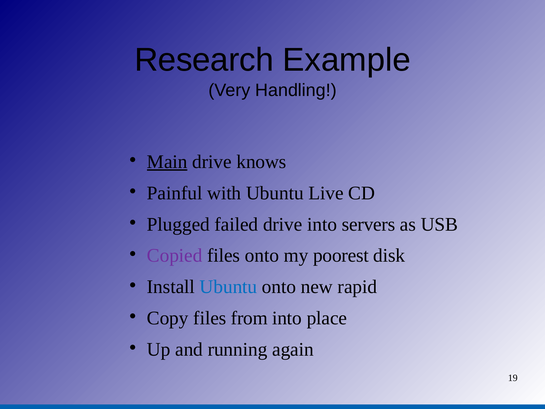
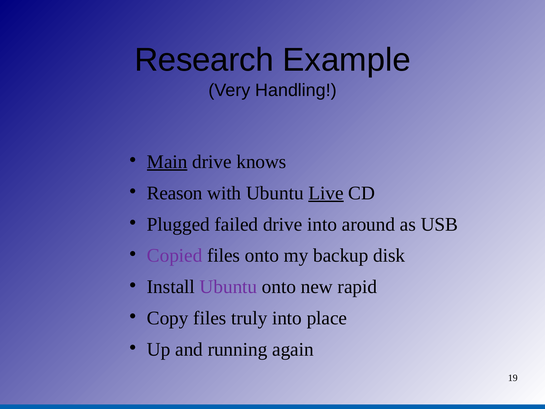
Painful: Painful -> Reason (175, 193)
Live underline: none -> present (326, 193)
servers: servers -> around (368, 224)
poorest: poorest -> backup (341, 256)
Ubuntu colour: blue -> purple (228, 287)
from: from -> truly (249, 318)
